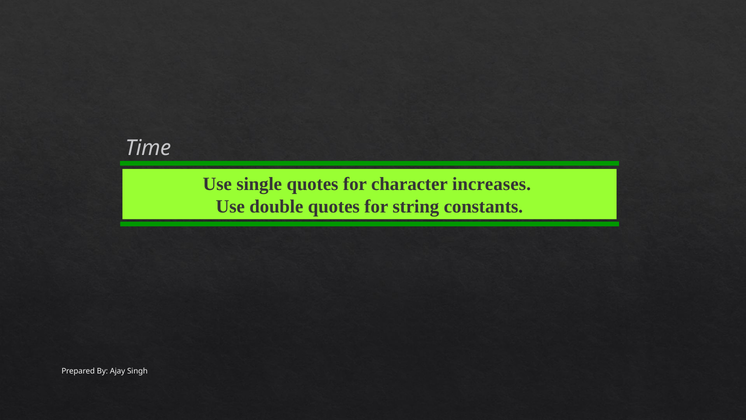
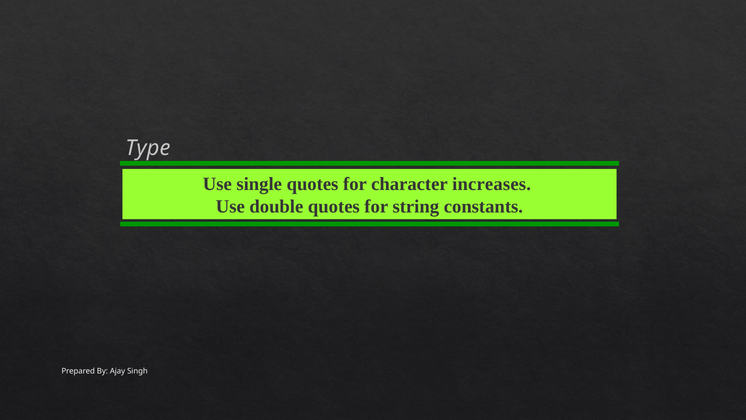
Time: Time -> Type (148, 148)
